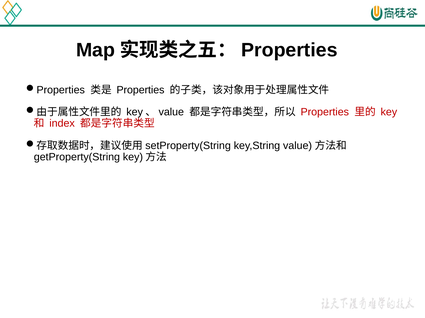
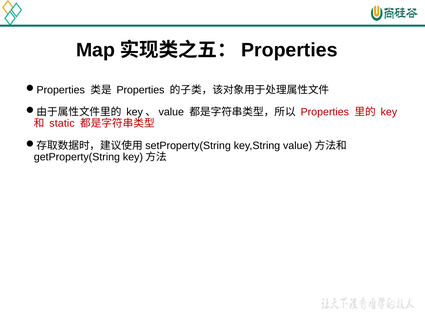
index: index -> static (62, 124)
